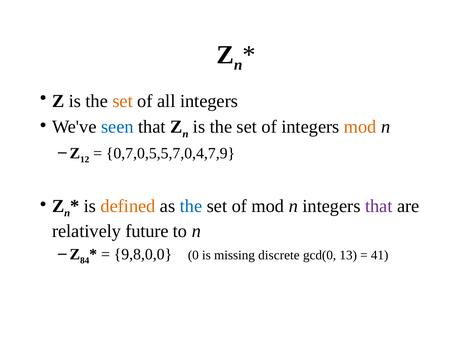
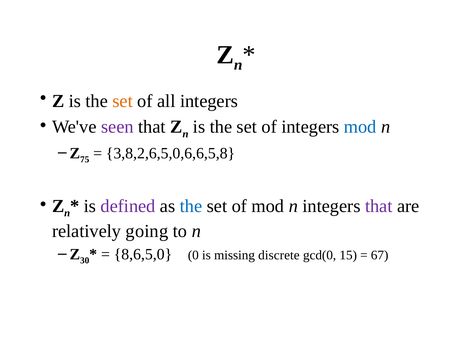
seen colour: blue -> purple (117, 127)
mod colour: orange -> blue (360, 127)
12: 12 -> 75 (85, 159)
0,7,0,5,5,7,0,4,7,9: 0,7,0,5,5,7,0,4,7,9 -> 3,8,2,6,5,0,6,6,5,8 (171, 153)
defined colour: orange -> purple (128, 206)
future: future -> going (147, 231)
84: 84 -> 30 (85, 261)
9,8,0,0: 9,8,0,0 -> 8,6,5,0 (143, 254)
13: 13 -> 15 (348, 255)
41: 41 -> 67 (380, 255)
